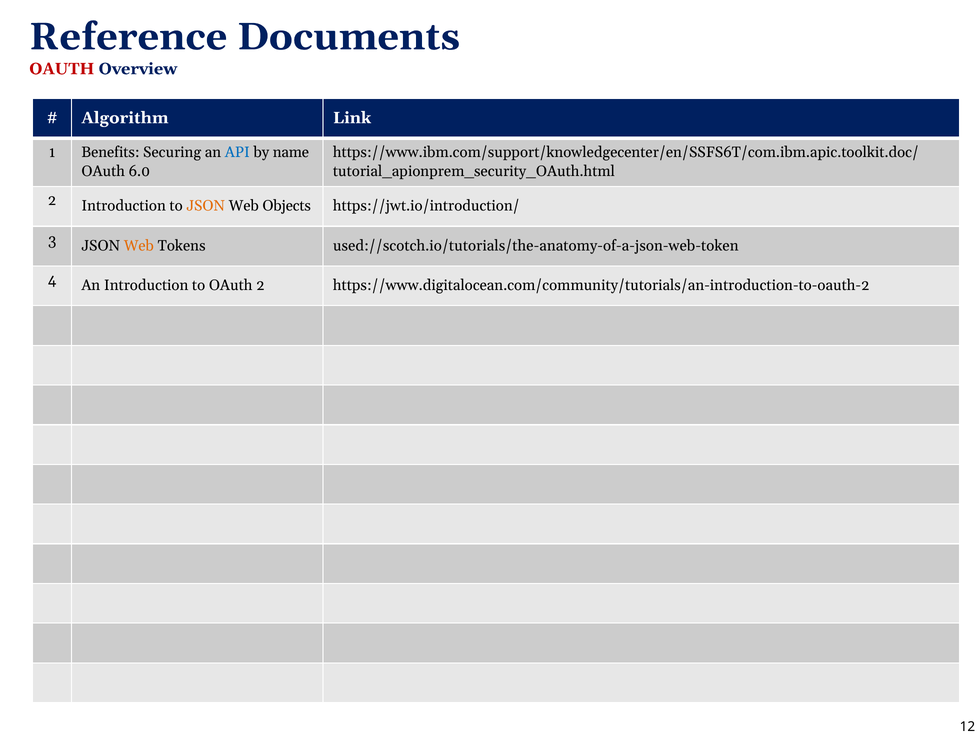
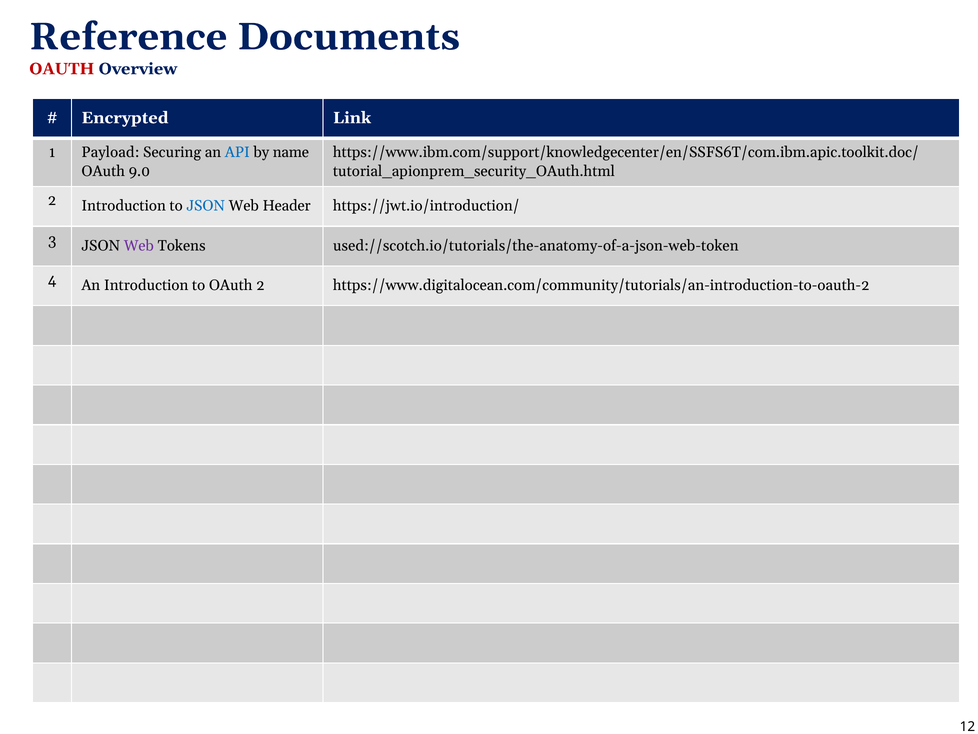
Algorithm: Algorithm -> Encrypted (125, 118)
Benefits: Benefits -> Payload (110, 152)
6.0: 6.0 -> 9.0 (139, 171)
JSON colour: orange -> blue (206, 206)
Objects: Objects -> Header (287, 206)
Web colour: orange -> purple (139, 245)
